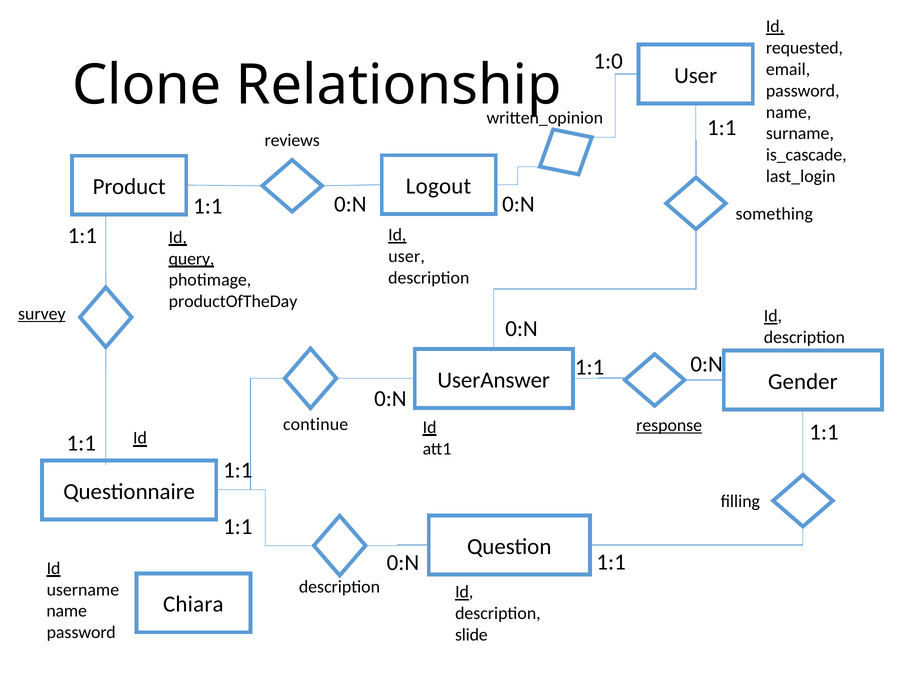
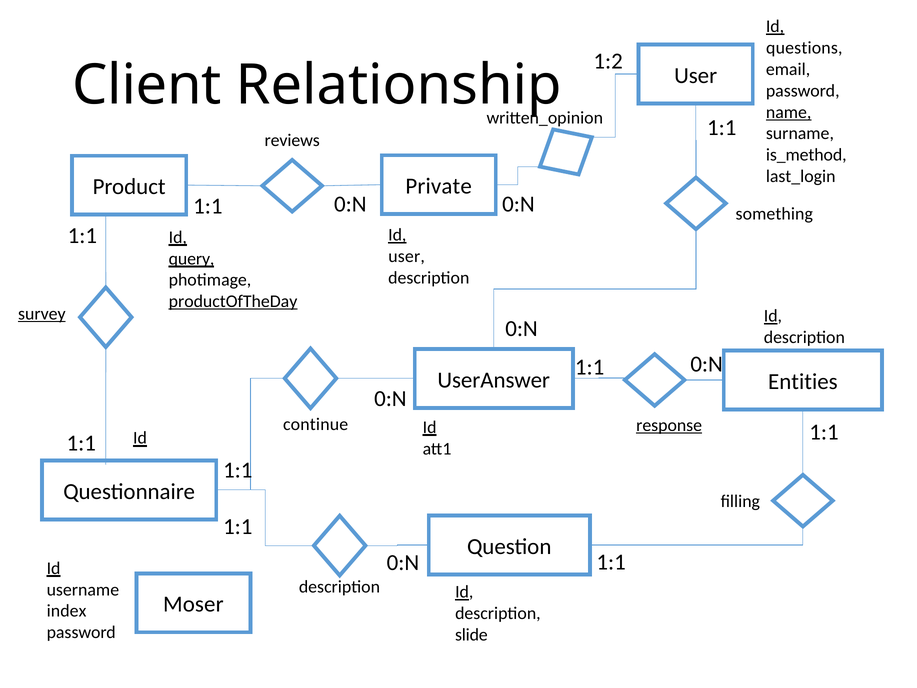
requested: requested -> questions (804, 48)
1:0: 1:0 -> 1:2 (608, 61)
Clone: Clone -> Client (147, 85)
name underline: none -> present (789, 112)
is_cascade: is_cascade -> is_method (806, 155)
Logout: Logout -> Private (439, 186)
productOfTheDay underline: none -> present (233, 301)
Gender: Gender -> Entities (803, 381)
Chiara: Chiara -> Moser (193, 604)
name: name -> index (67, 611)
